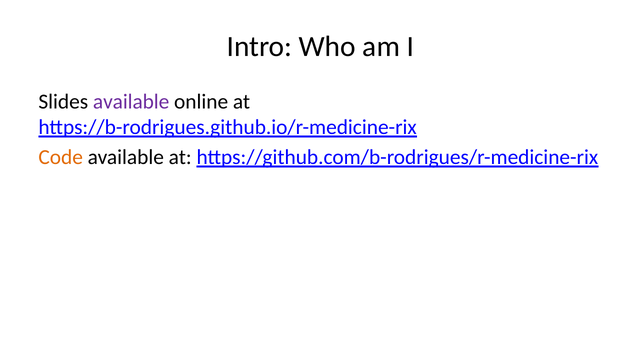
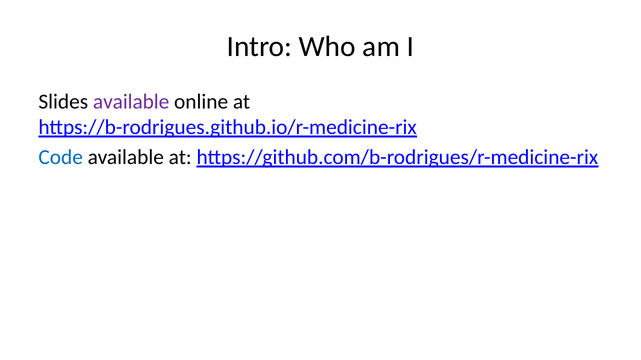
Code colour: orange -> blue (61, 158)
